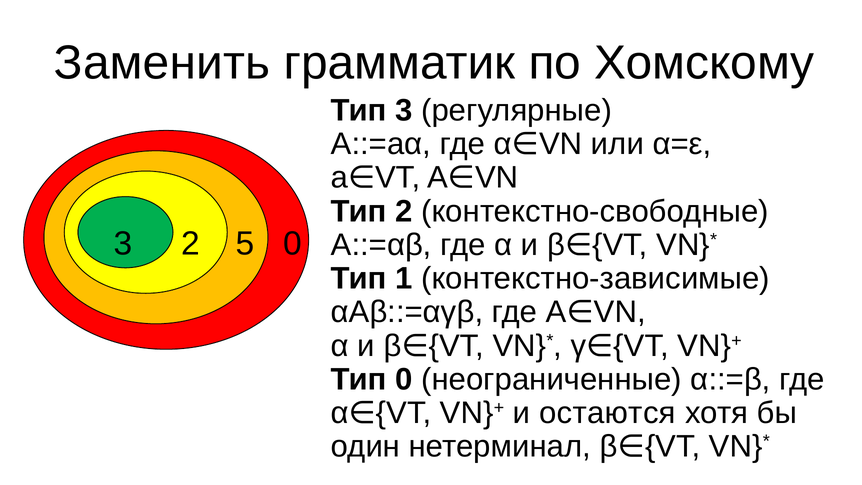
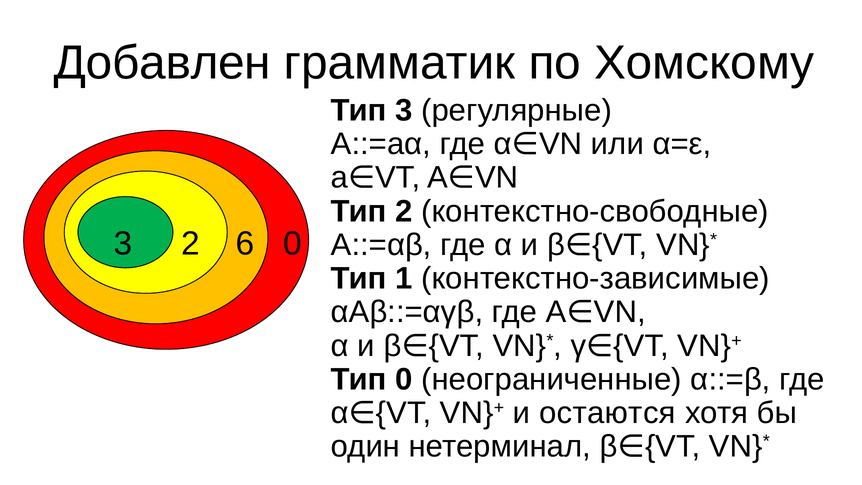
Заменить: Заменить -> Добавлен (162, 63)
5: 5 -> 6 (245, 244)
